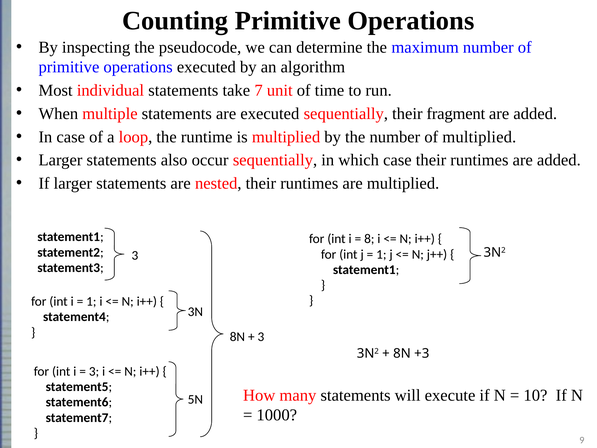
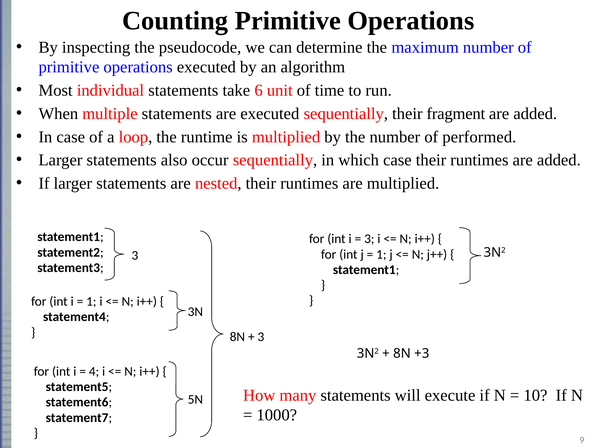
7: 7 -> 6 (259, 90)
of multiplied: multiplied -> performed (479, 137)
8: 8 -> 3 (369, 239)
3: 3 -> 4 (94, 371)
